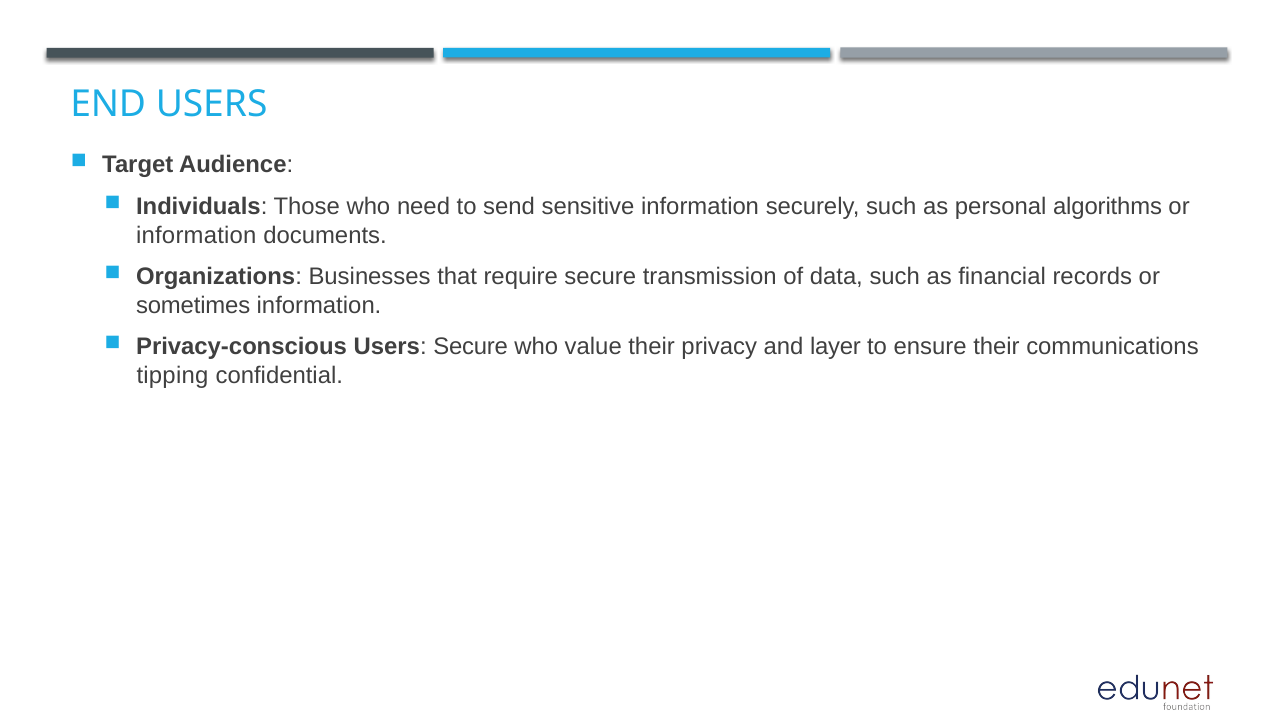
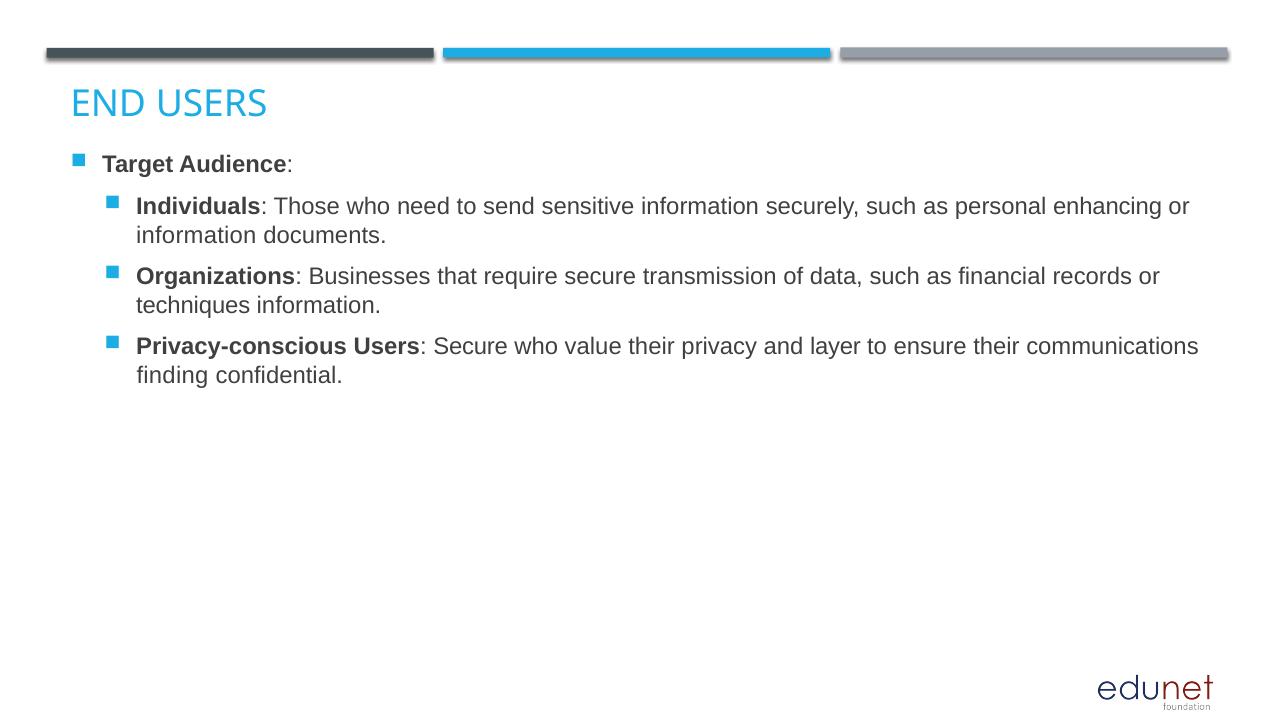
algorithms: algorithms -> enhancing (1108, 206)
sometimes: sometimes -> techniques (193, 305)
tipping: tipping -> finding (172, 375)
